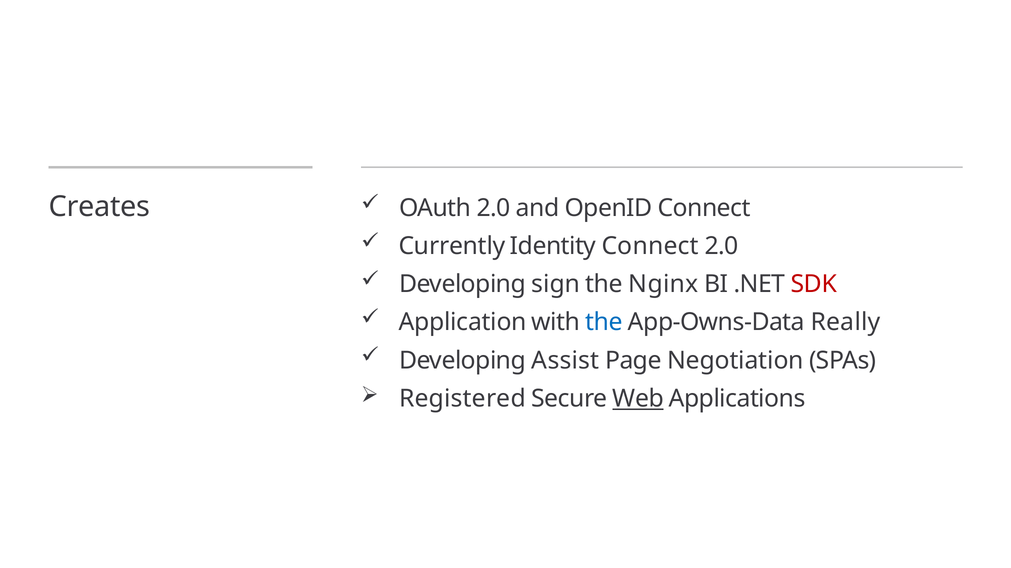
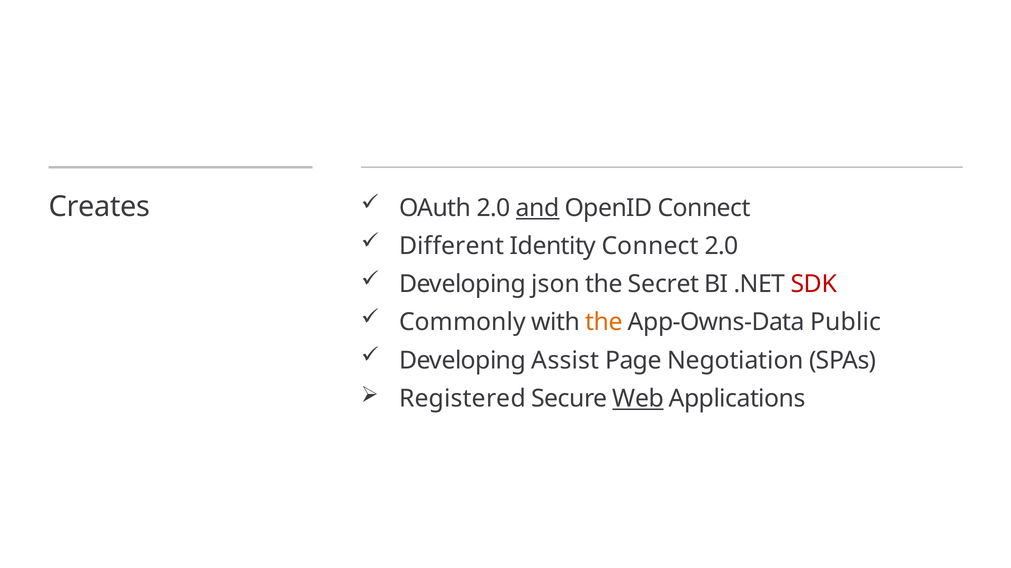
and underline: none -> present (538, 208)
Currently: Currently -> Different (452, 246)
sign: sign -> json (556, 284)
Nginx: Nginx -> Secret (664, 284)
Application: Application -> Commonly (462, 323)
the colour: blue -> orange (604, 323)
Really: Really -> Public (846, 323)
